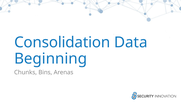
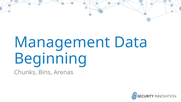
Consolidation: Consolidation -> Management (62, 42)
